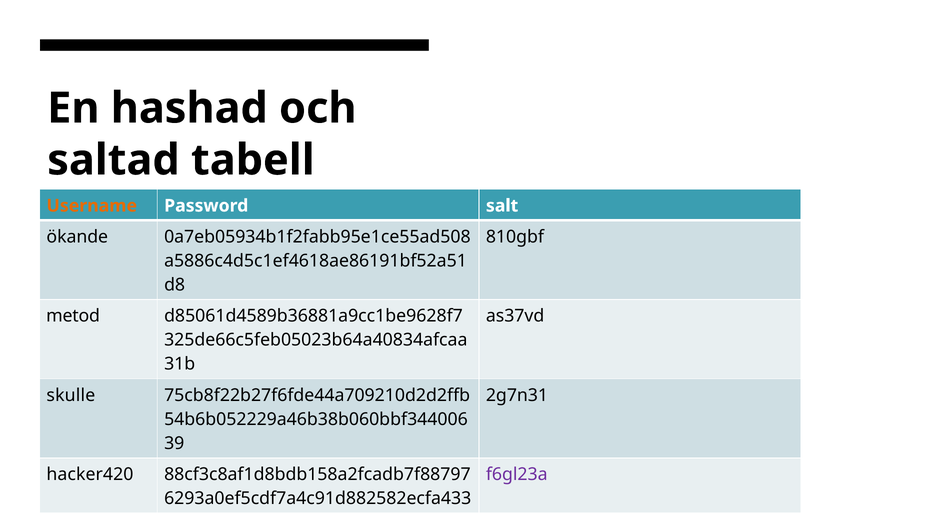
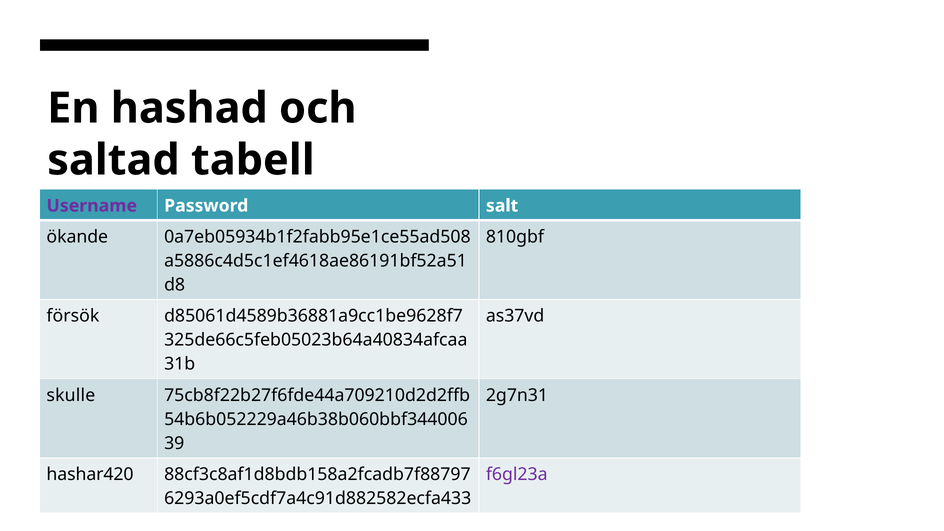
Username colour: orange -> purple (92, 206)
metod: metod -> försök (73, 316)
hacker420: hacker420 -> hashar420 (90, 474)
